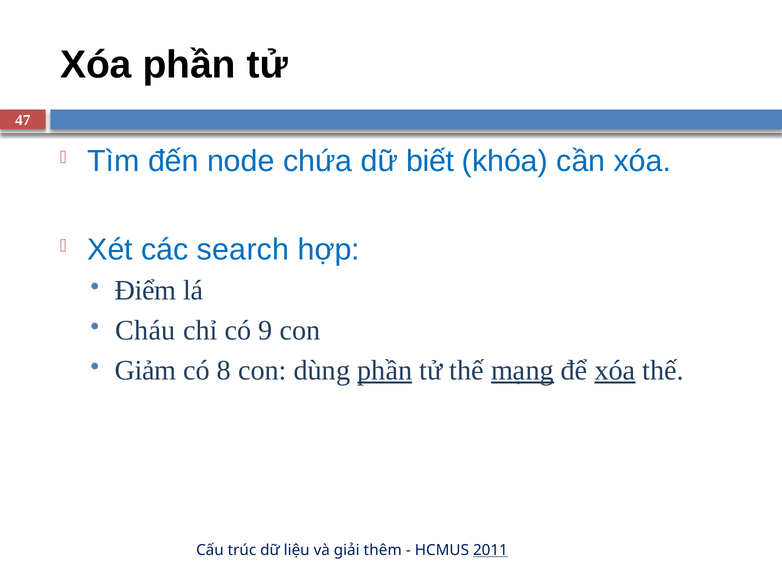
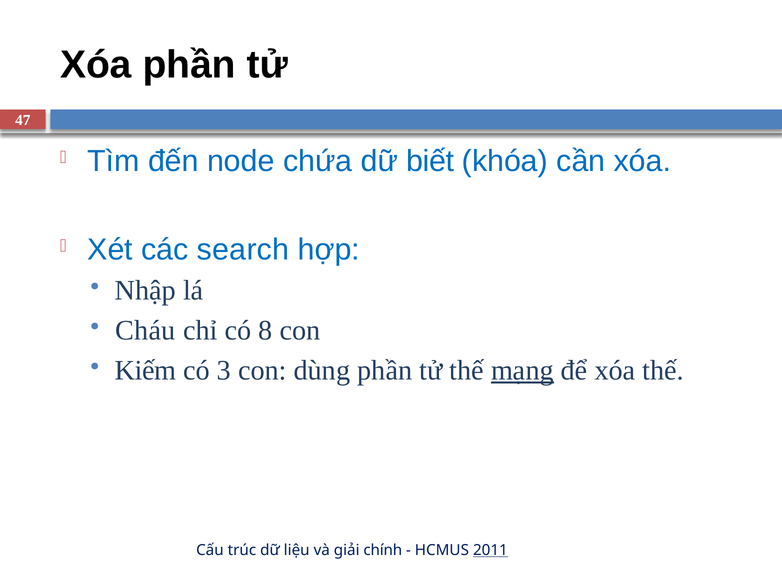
Điểm: Điểm -> Nhập (145, 290)
9: 9 -> 8 (265, 330)
Giảm: Giảm -> Kiếm (146, 370)
8: 8 -> 3 (224, 370)
phần underline: present -> none (385, 370)
xóa underline: present -> none (615, 370)
thêm: thêm -> chính (383, 550)
